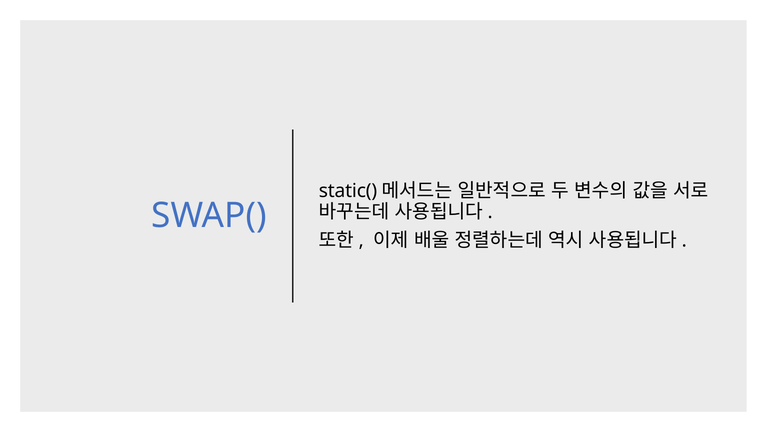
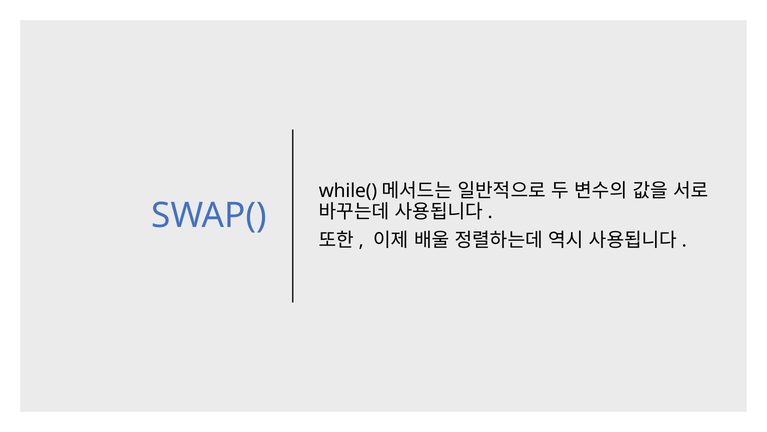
static(: static( -> while( (348, 191)
